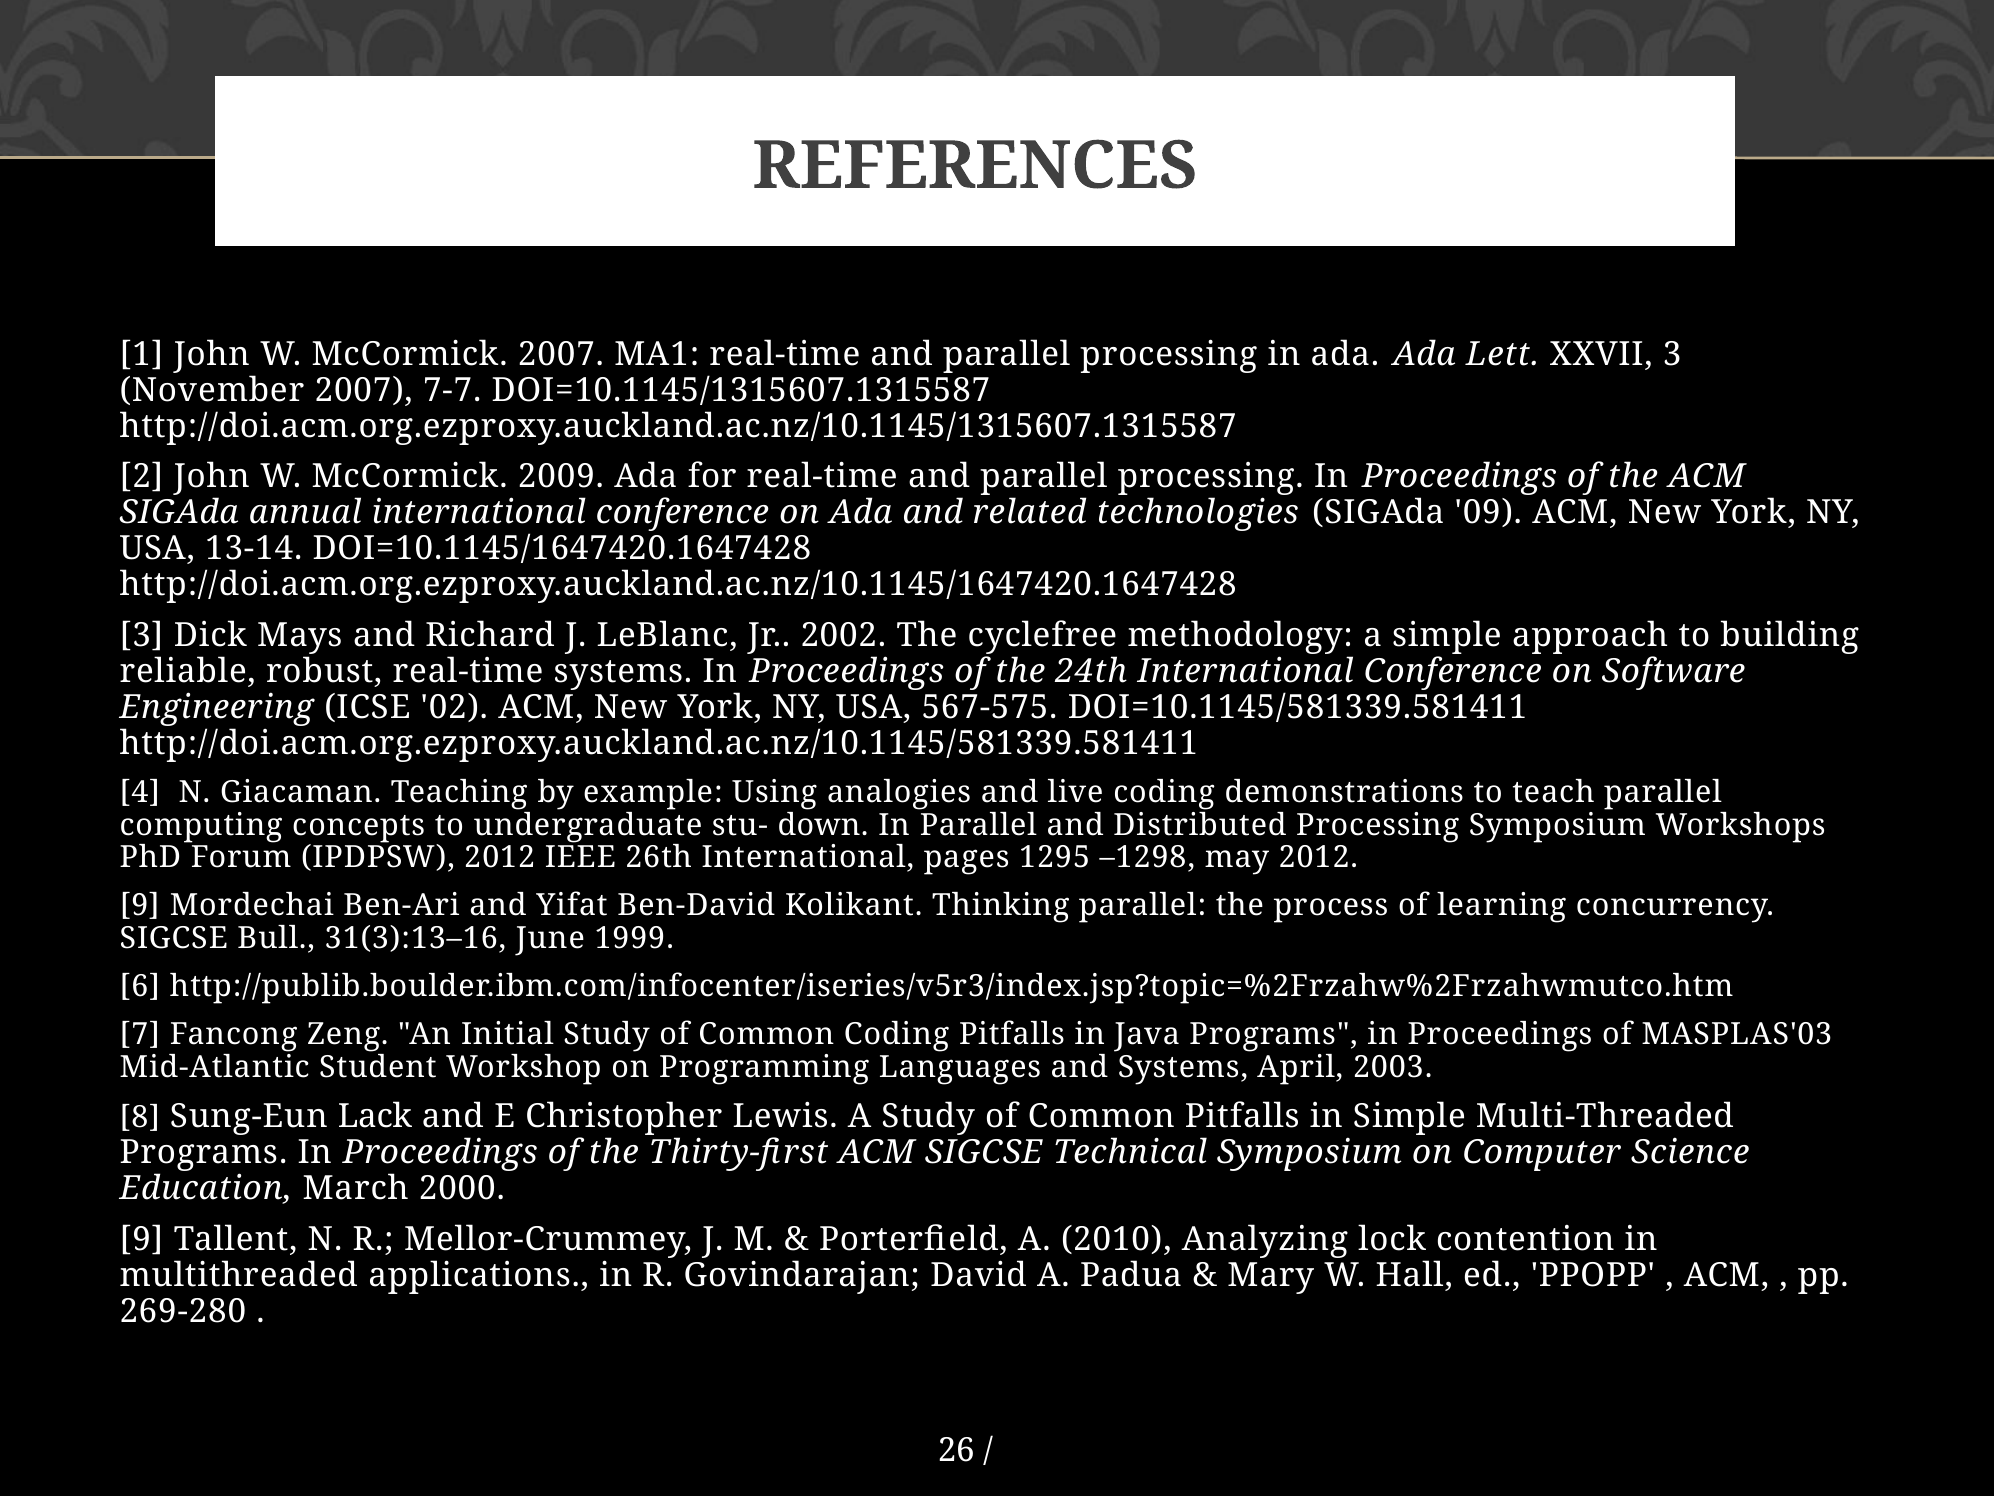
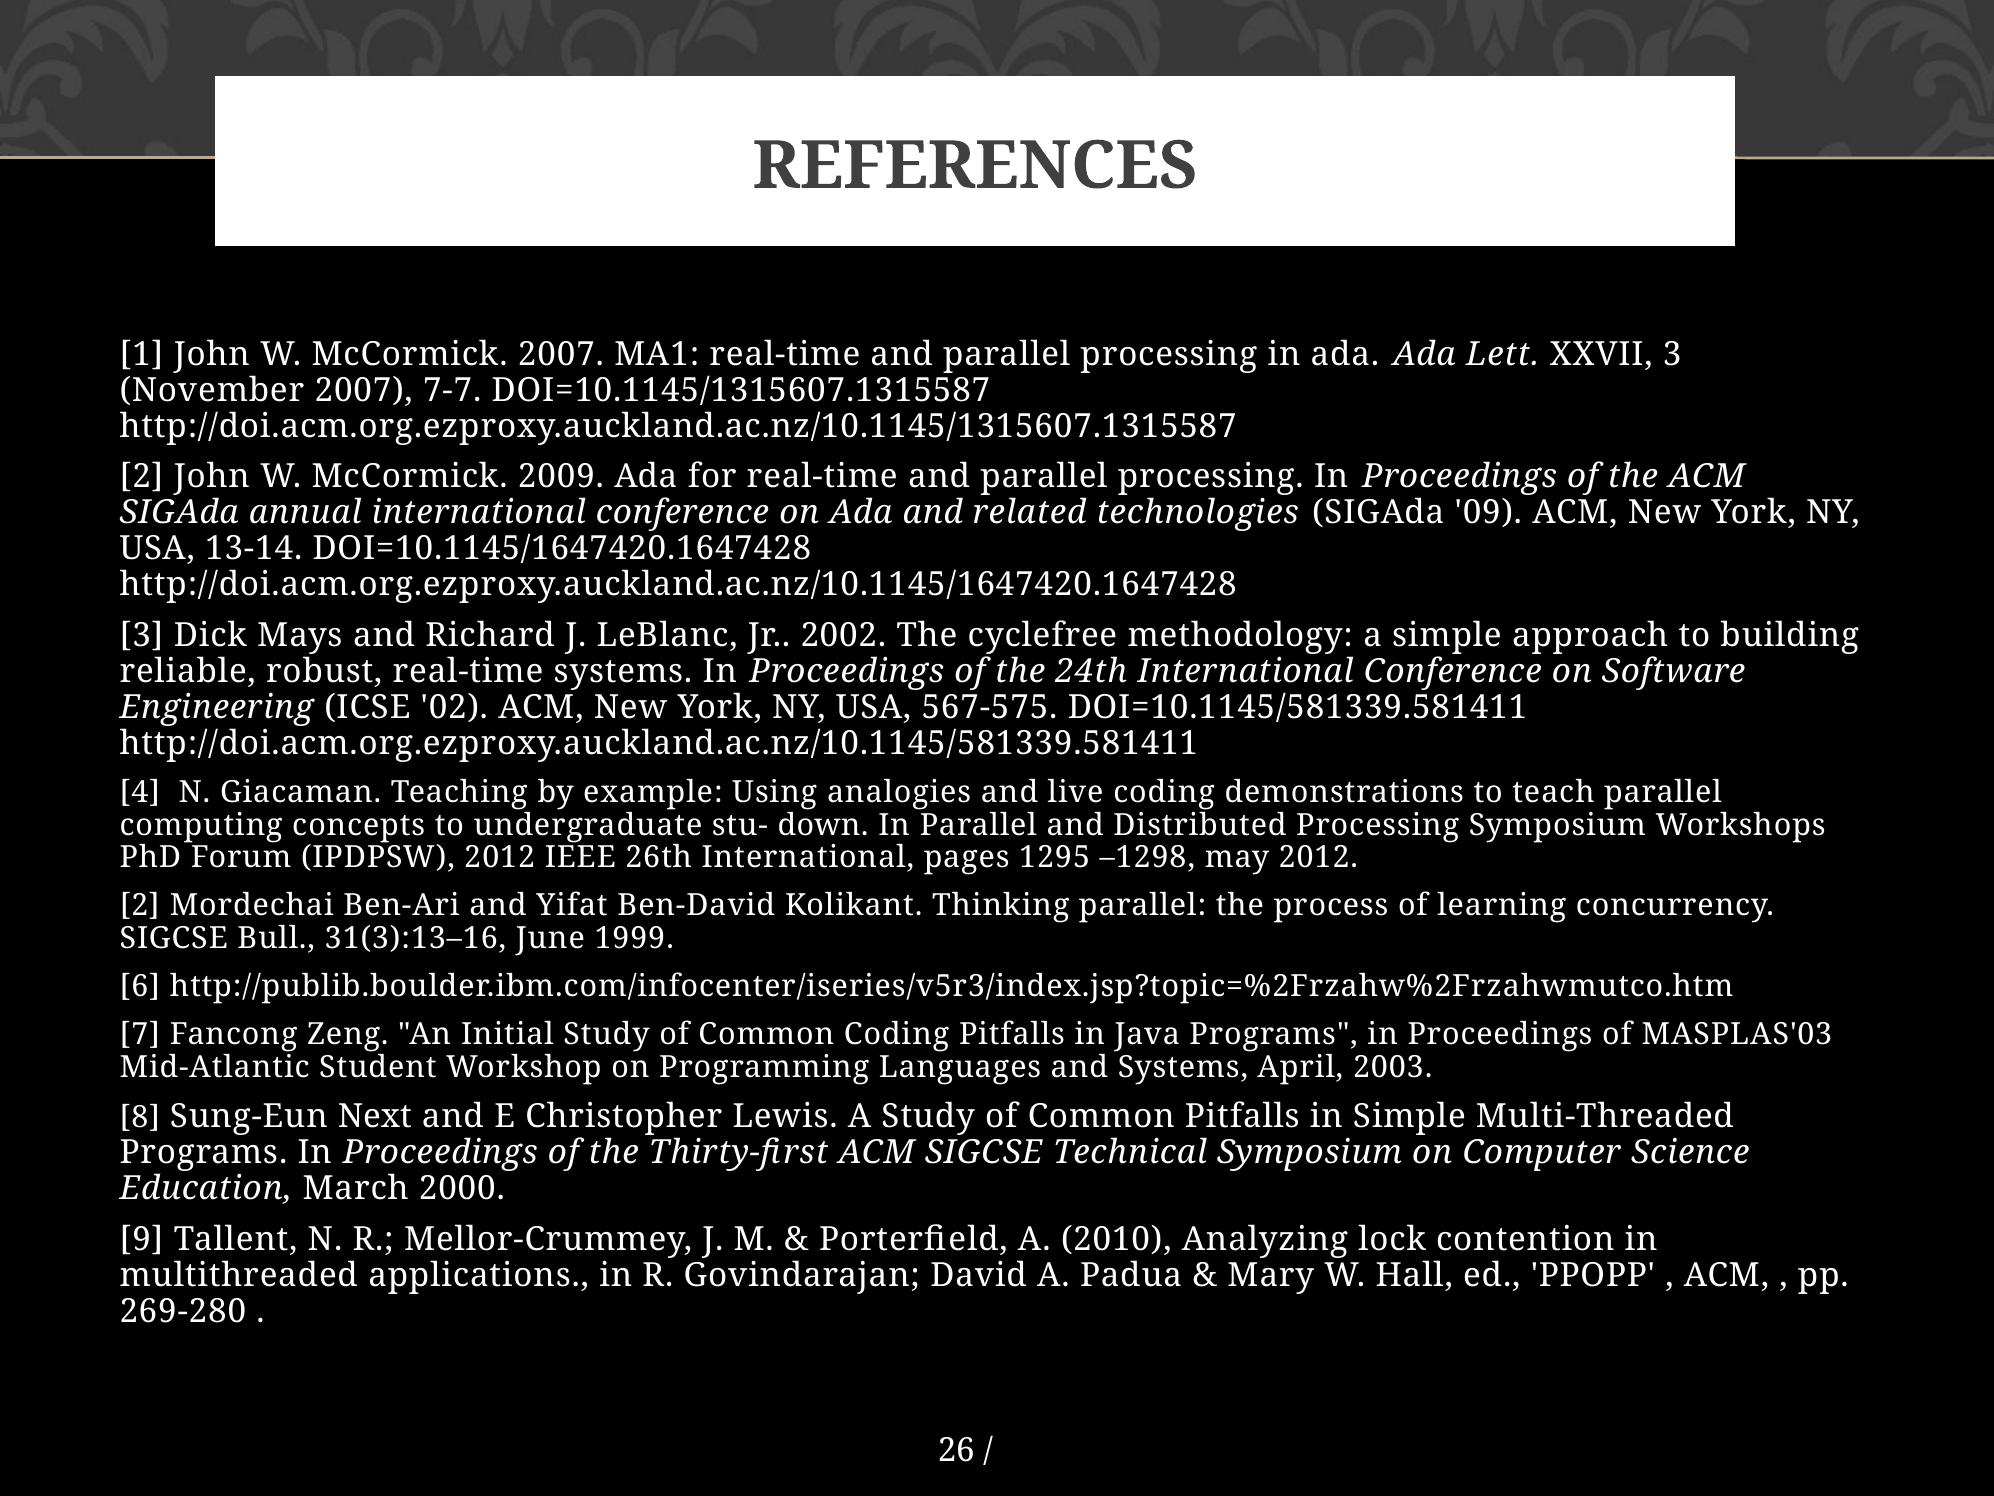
9: 9 -> 2 (140, 905)
Lack: Lack -> Next (375, 1117)
